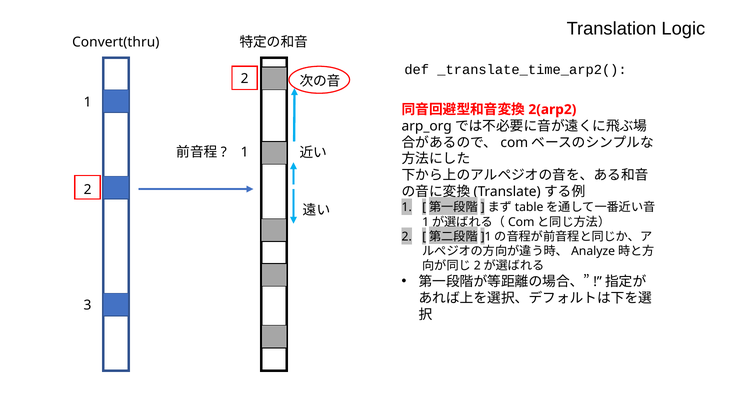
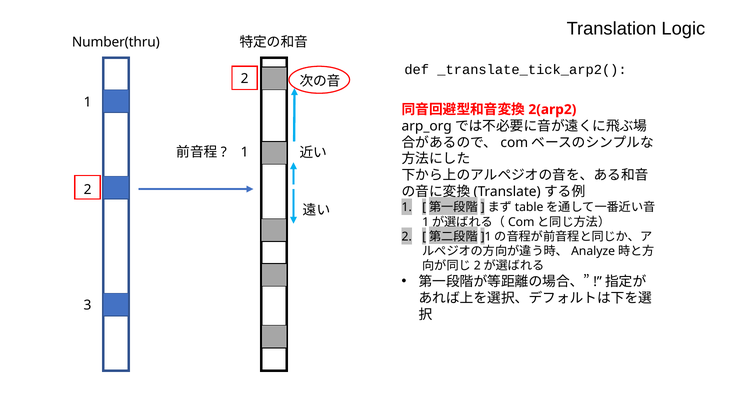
Convert(thru: Convert(thru -> Number(thru (116, 42)
_translate_time_arp2(: _translate_time_arp2( -> _translate_tick_arp2( (532, 70)
